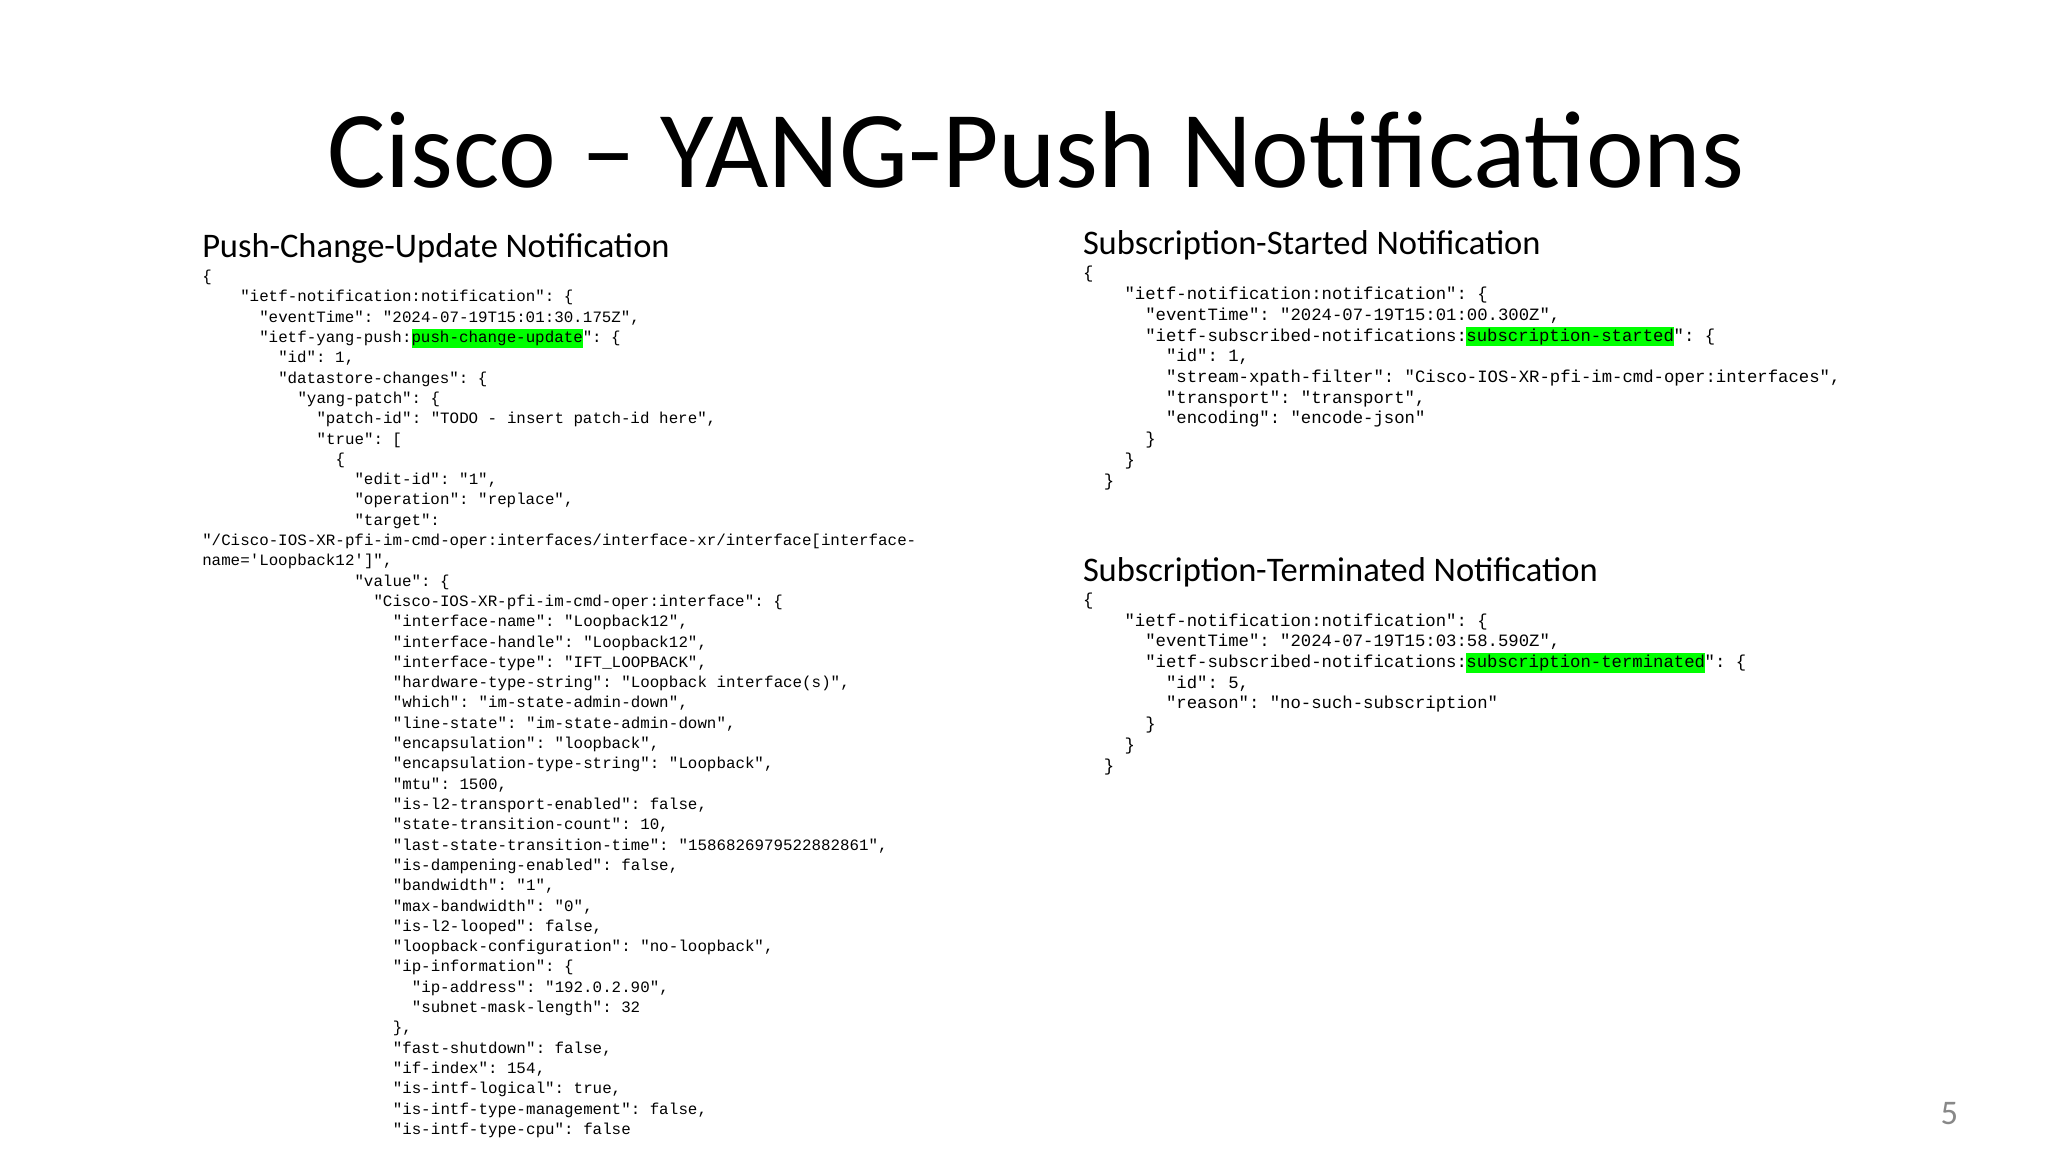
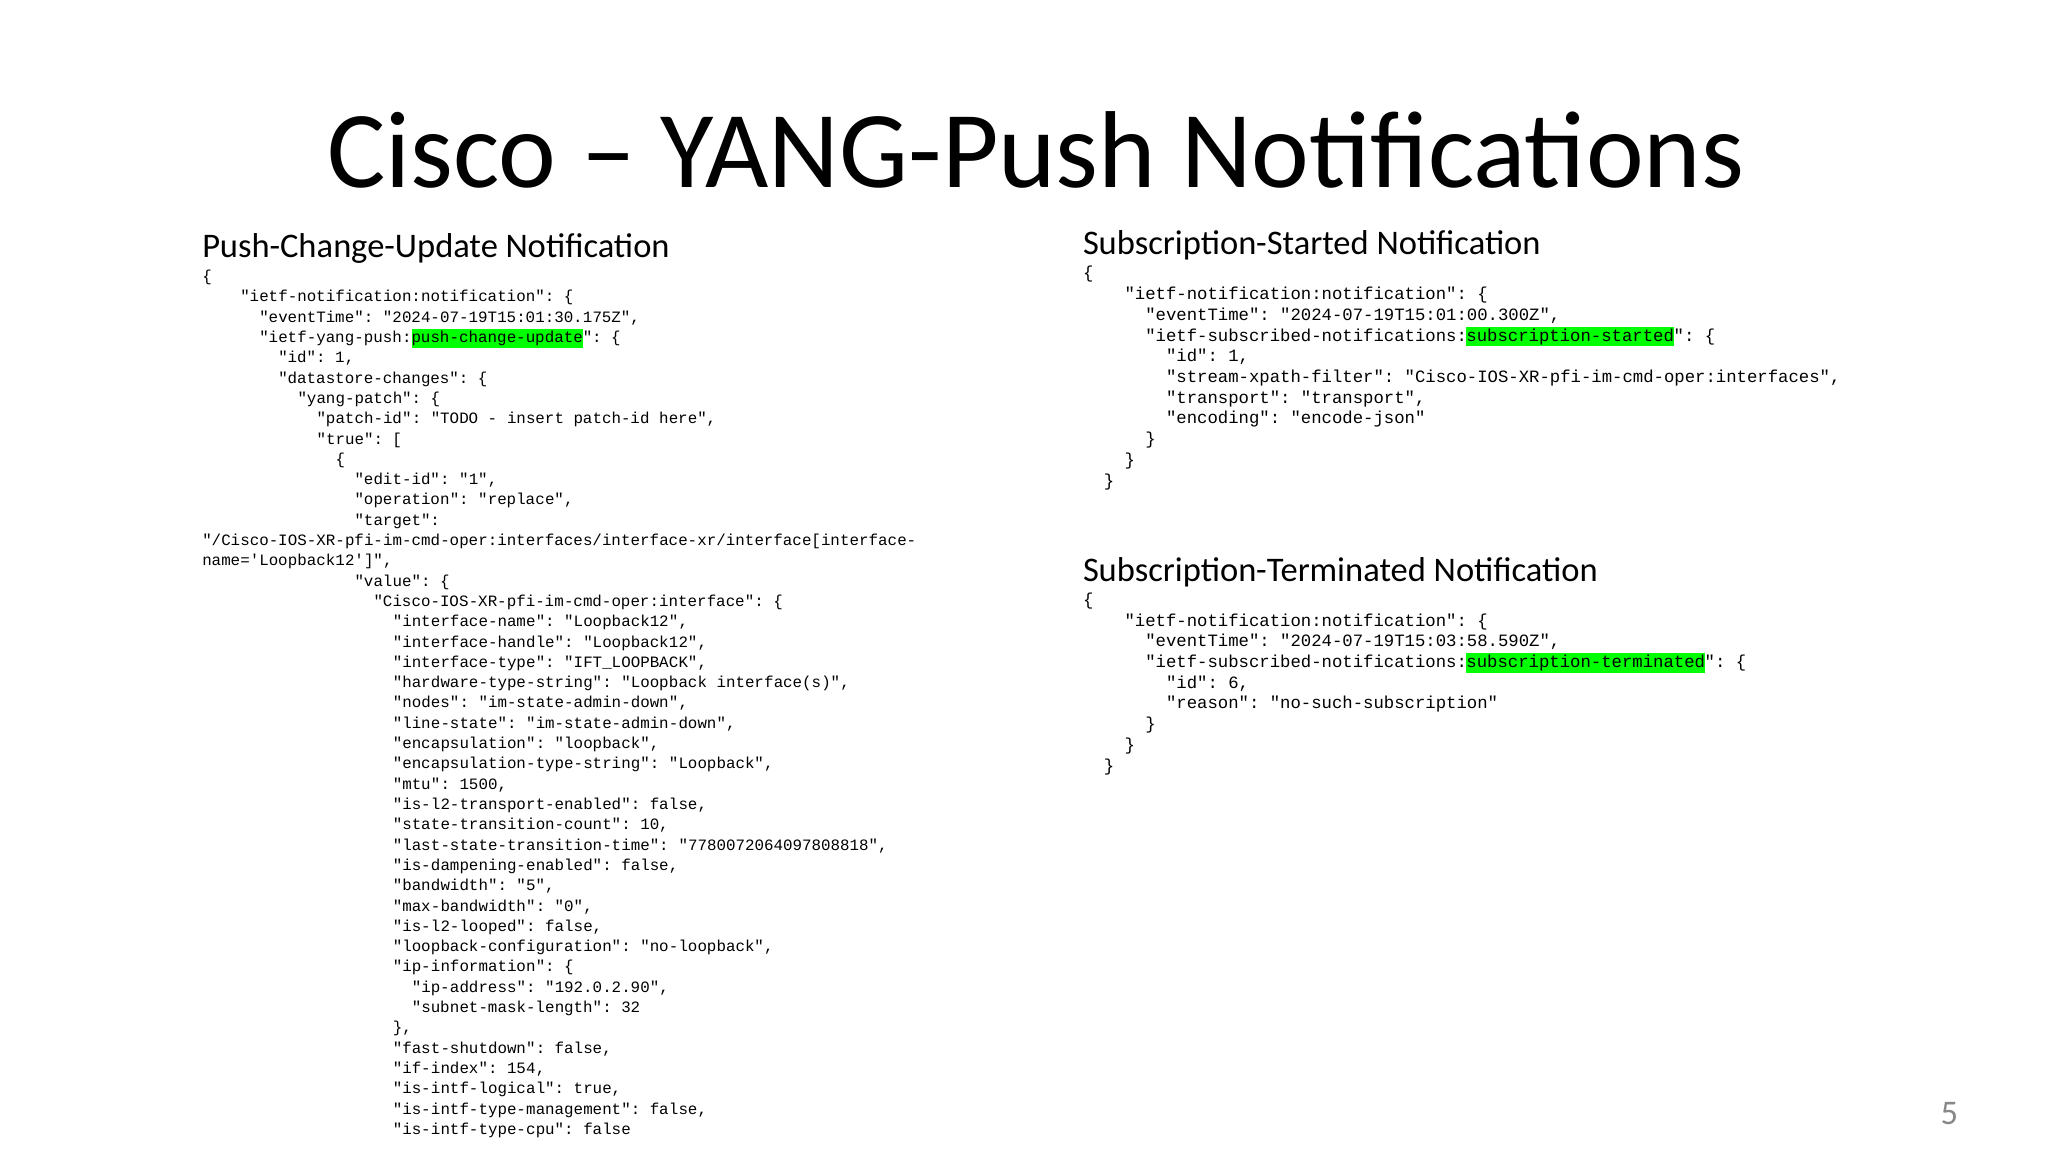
id 5: 5 -> 6 (1239, 683)
which: which -> nodes (431, 703)
1586826979522882861: 1586826979522882861 -> 7780072064097808818 (783, 845)
bandwidth 1: 1 -> 5 (536, 886)
